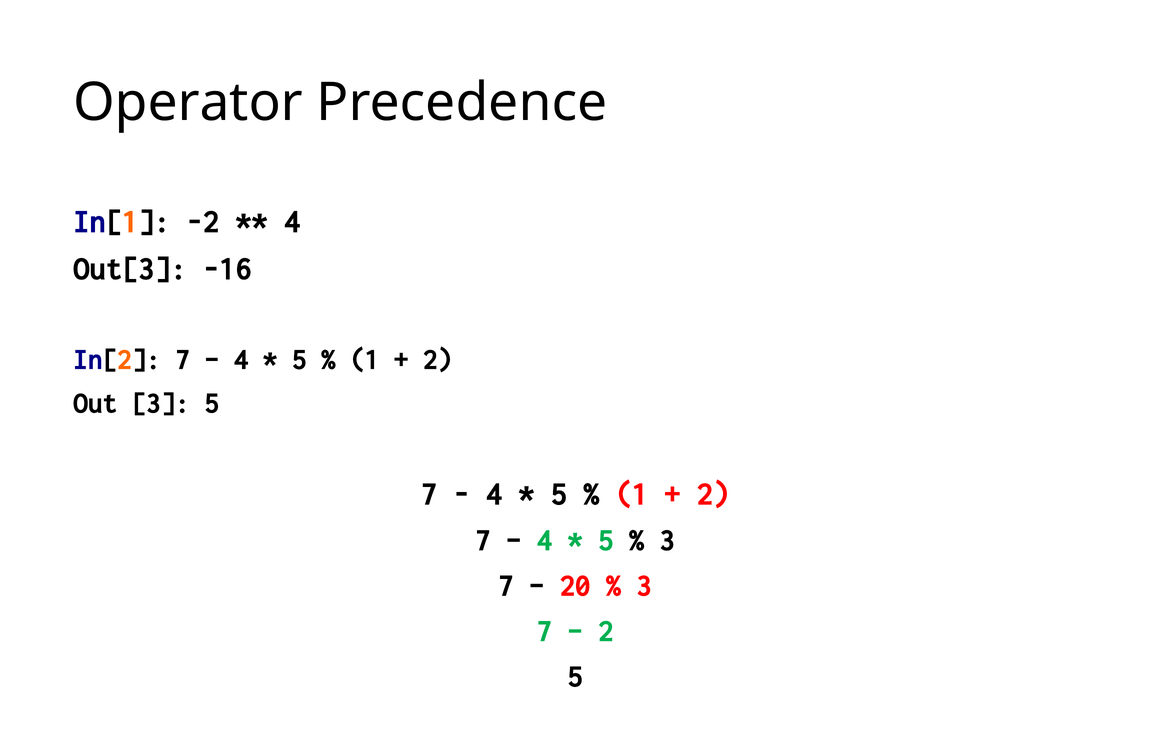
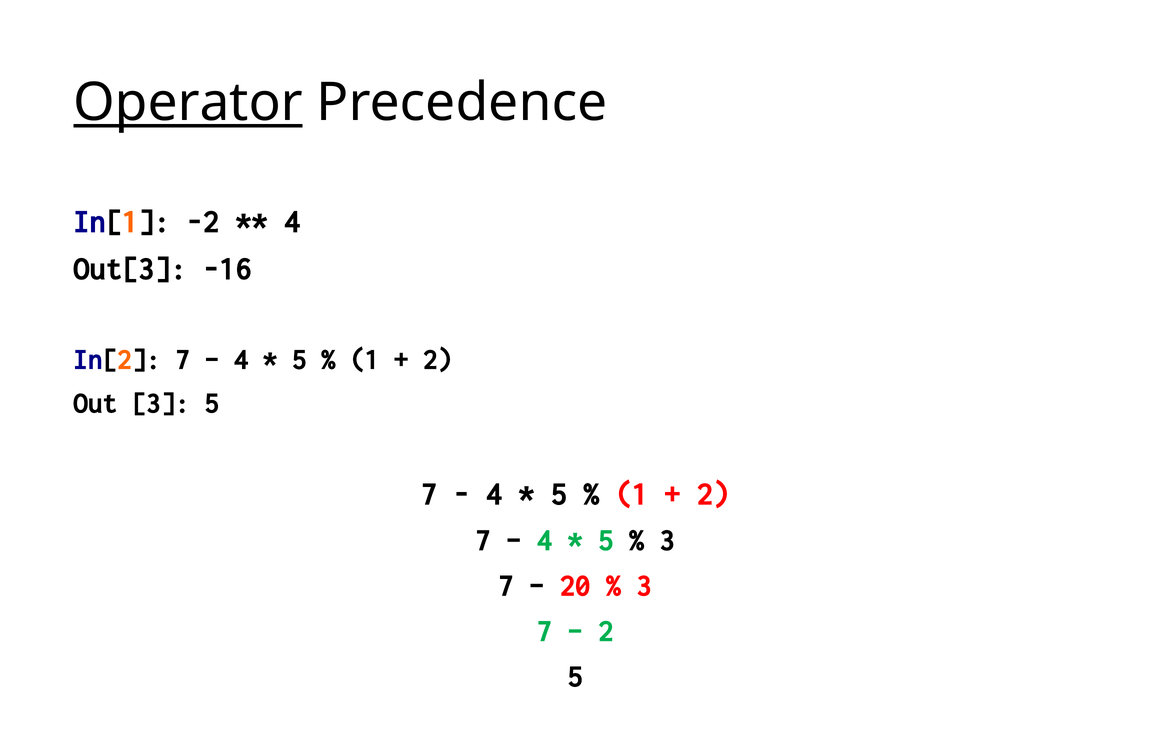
Operator underline: none -> present (188, 103)
